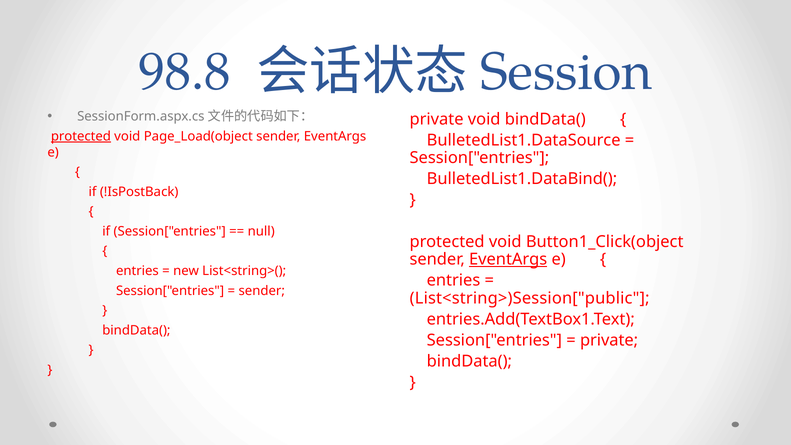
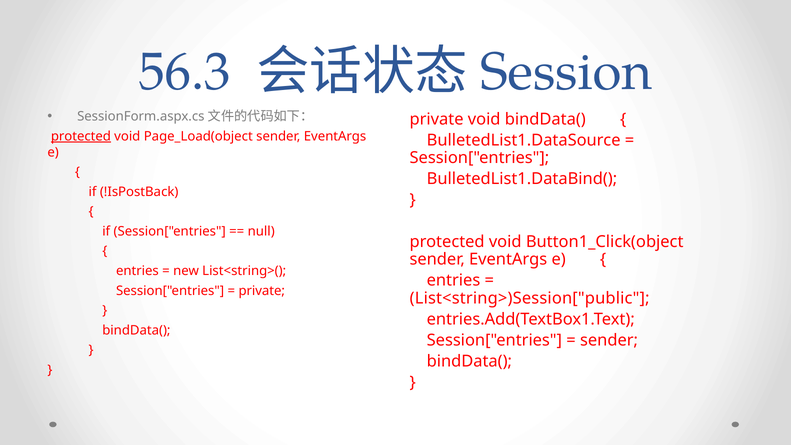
98.8: 98.8 -> 56.3 (185, 72)
EventArgs underline: present -> none (508, 260)
sender: sender -> private (262, 291)
private: private -> sender (609, 340)
